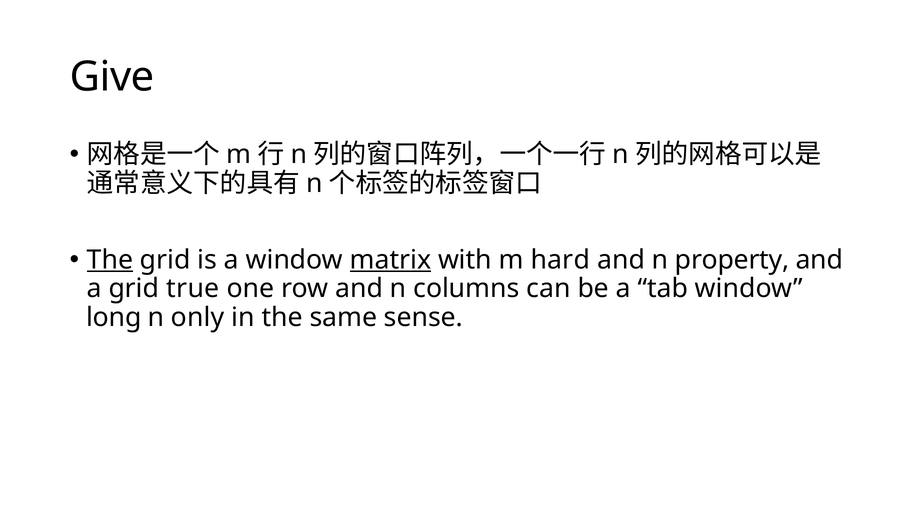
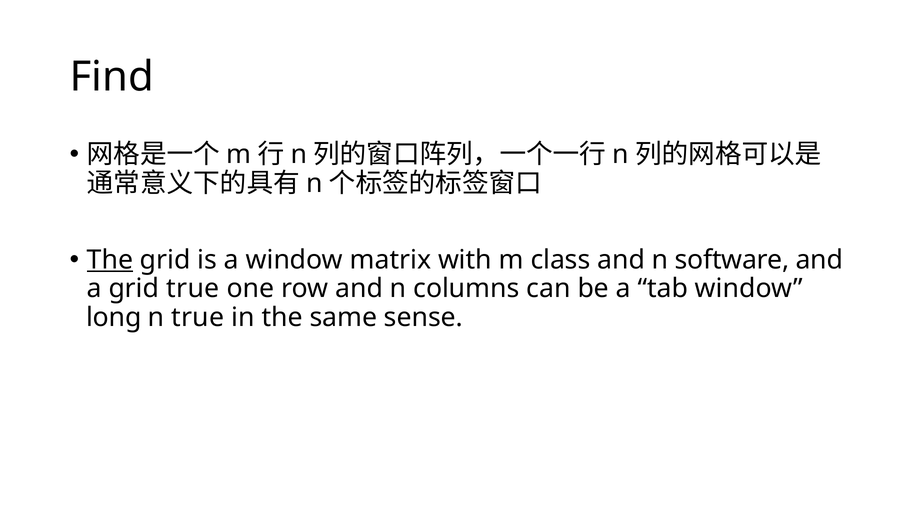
Give: Give -> Find (112, 77)
matrix underline: present -> none (391, 260)
hard: hard -> class (560, 260)
property: property -> software (732, 260)
n only: only -> true (198, 318)
